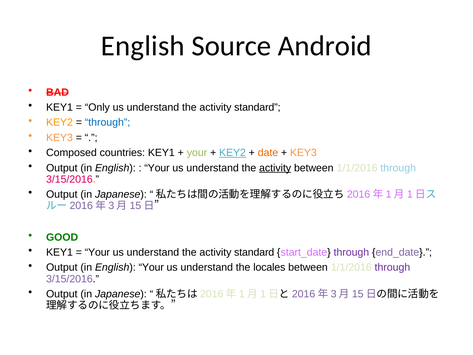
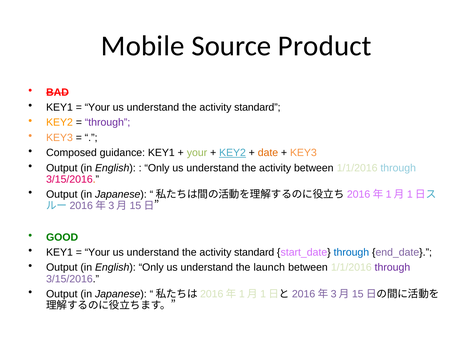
English: English -> Mobile (143, 46)
Android: Android -> Product (325, 46)
Only: Only -> Your (97, 107)
through colour: blue -> purple (108, 122)
countries: countries -> guidance (122, 153)
Your: Your -> Only (157, 168)
activity underline: present -> none (275, 168)
through colour: purple -> blue (351, 252)
English Your: Your -> Only (151, 267)
locales: locales -> launch (269, 267)
